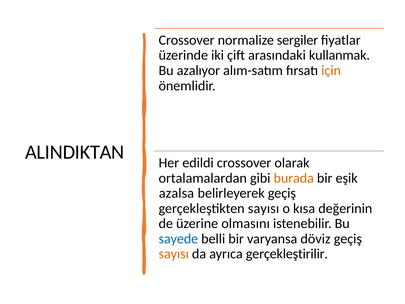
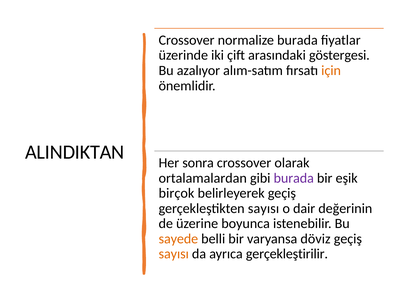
normalize sergiler: sergiler -> burada (297, 40)
kullanmak: kullanmak -> göstergesi (339, 55)
edildi: edildi -> sonra (198, 163)
burada colour: orange -> purple (294, 178)
azalsa: azalsa -> birçok (176, 193)
kısa: kısa -> dair (304, 208)
olmasını: olmasını -> boyunca (246, 223)
sayede colour: blue -> orange (178, 239)
